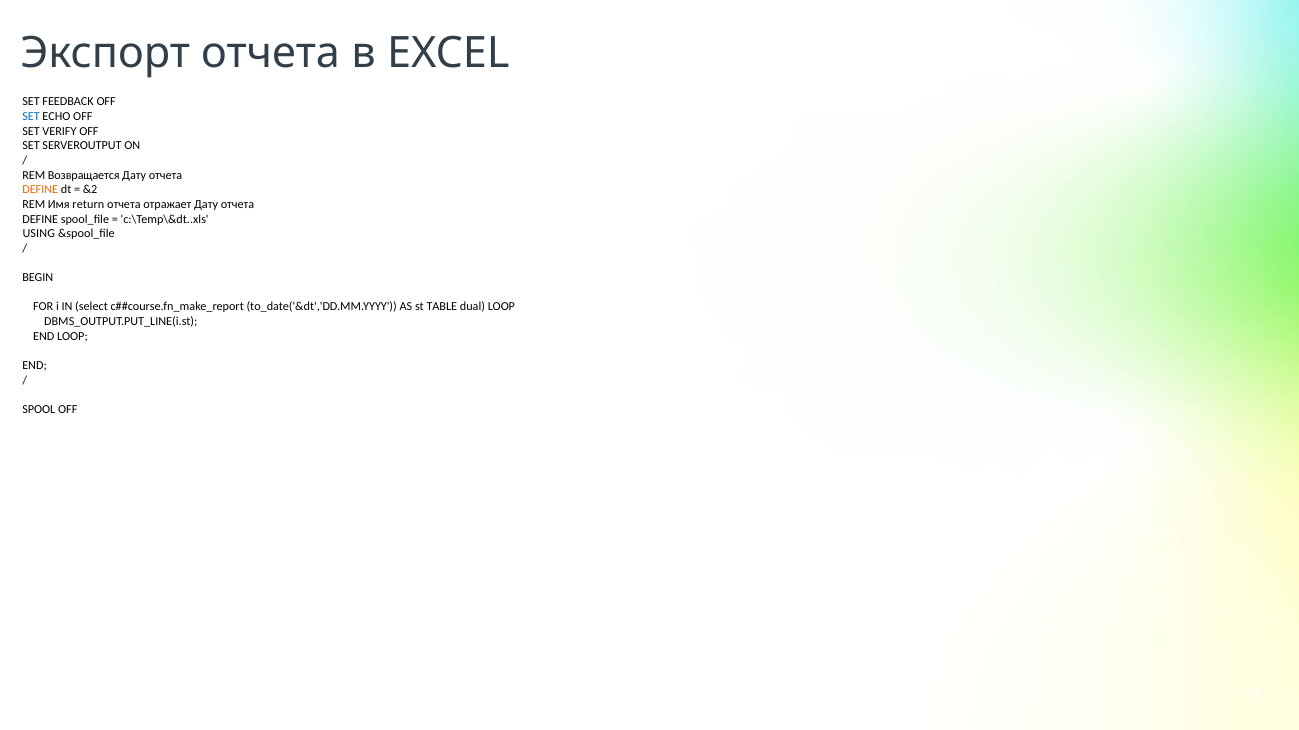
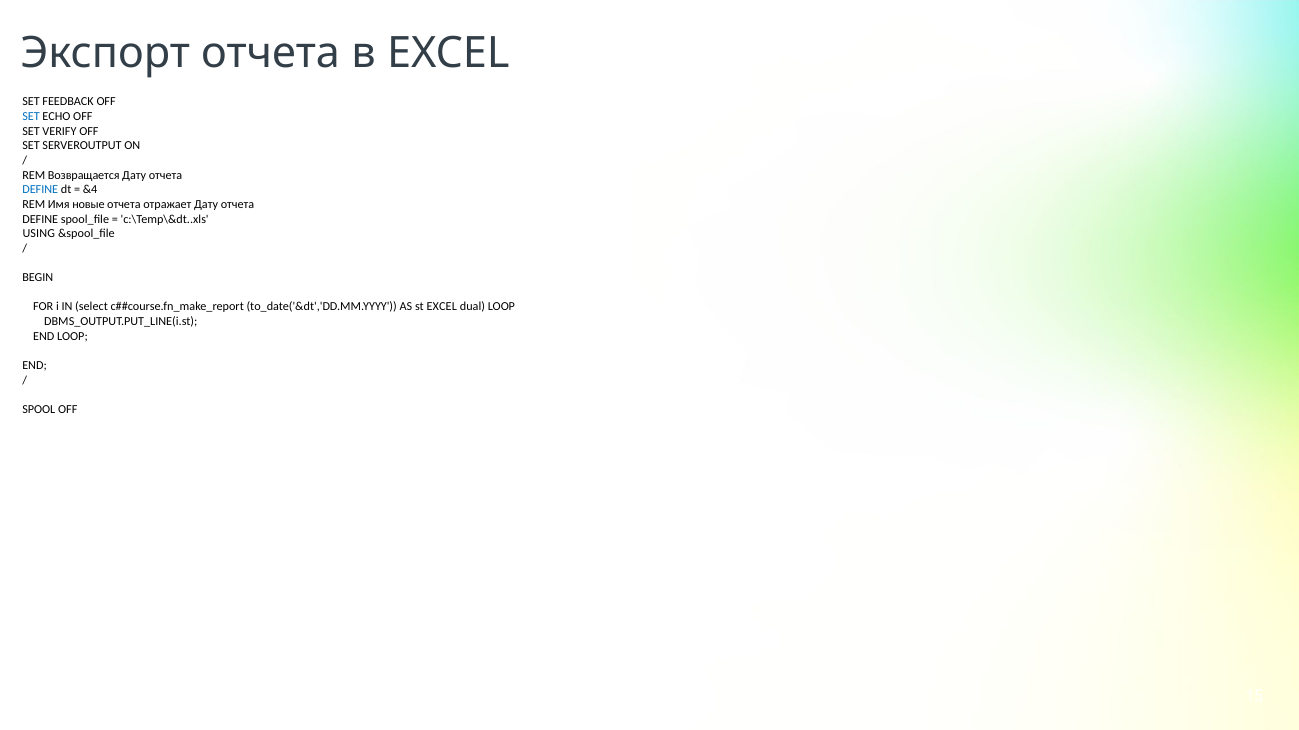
DEFINE colour: orange -> blue (40, 190)
&2: &2 -> &4 (90, 190)
return: return -> новые (89, 205)
st TABLE: TABLE -> EXCEL (442, 307)
